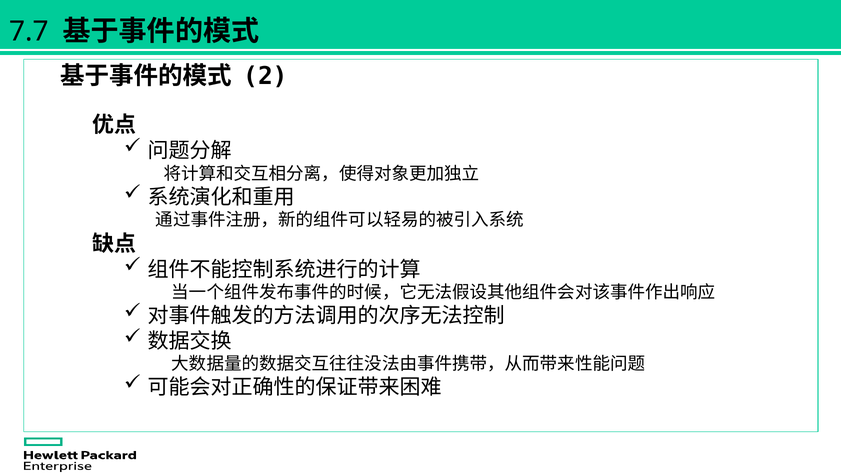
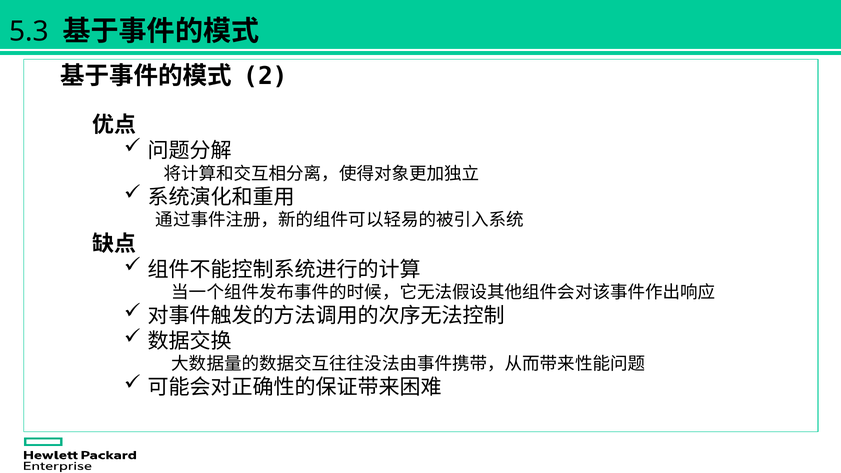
7.7: 7.7 -> 5.3 (29, 32)
